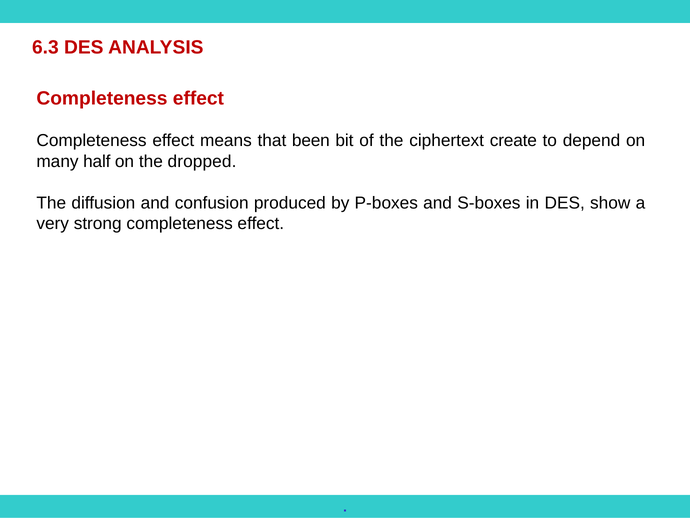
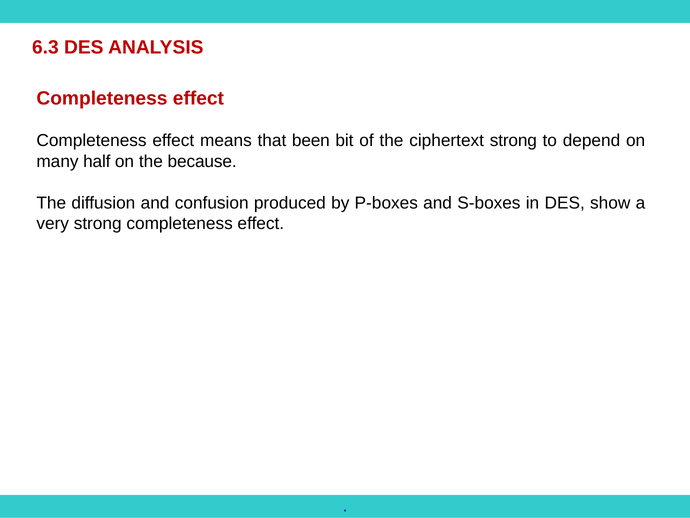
ciphertext create: create -> strong (513, 141)
dropped: dropped -> because (202, 161)
